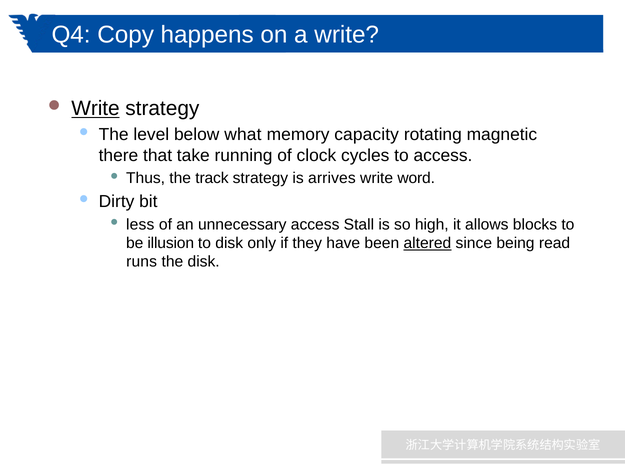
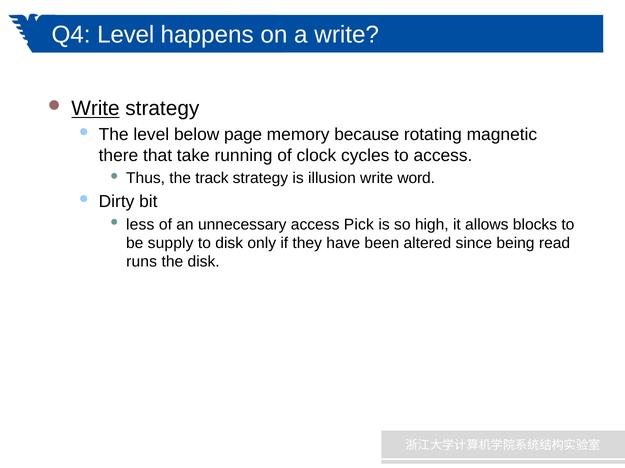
Q4 Copy: Copy -> Level (126, 35)
what: what -> page (243, 135)
capacity: capacity -> because (367, 135)
arrives: arrives -> illusion (332, 179)
Stall: Stall -> Pick (359, 225)
illusion: illusion -> supply (171, 243)
altered underline: present -> none (427, 243)
